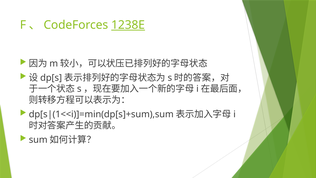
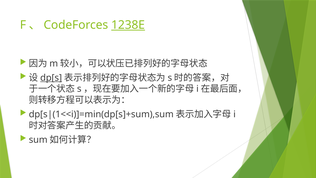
dp[s underline: none -> present (51, 78)
